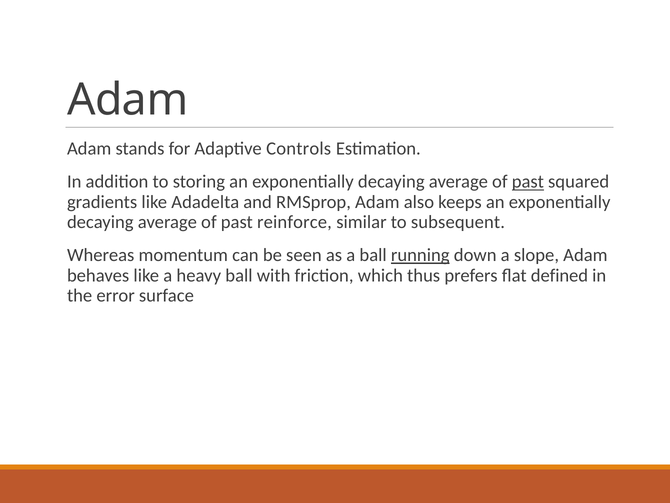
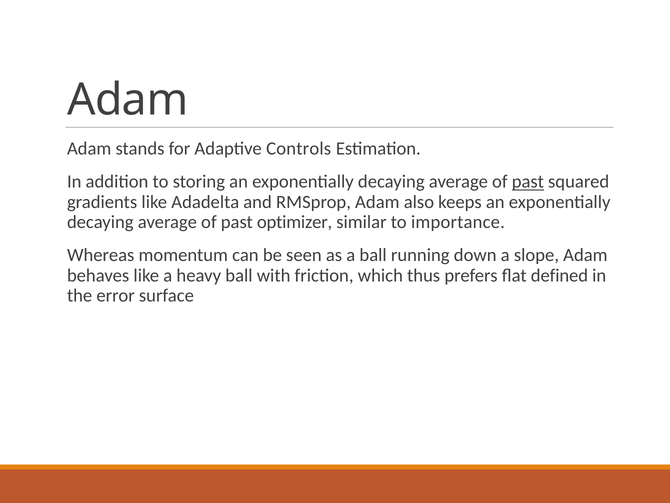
reinforce: reinforce -> optimizer (295, 222)
subsequent: subsequent -> importance (458, 222)
running underline: present -> none (420, 255)
